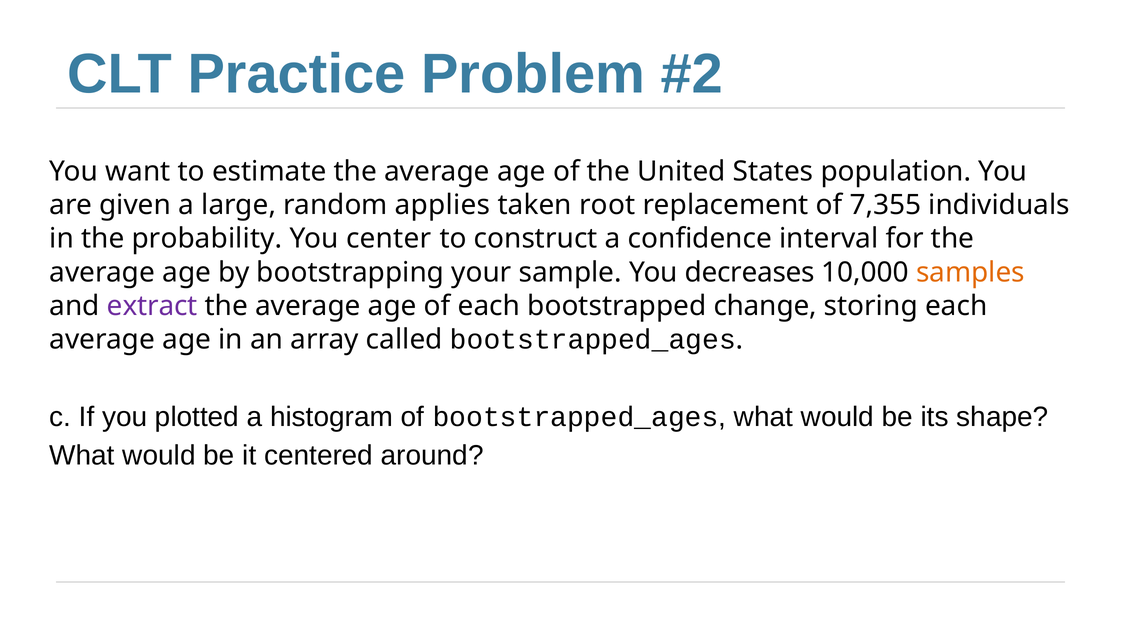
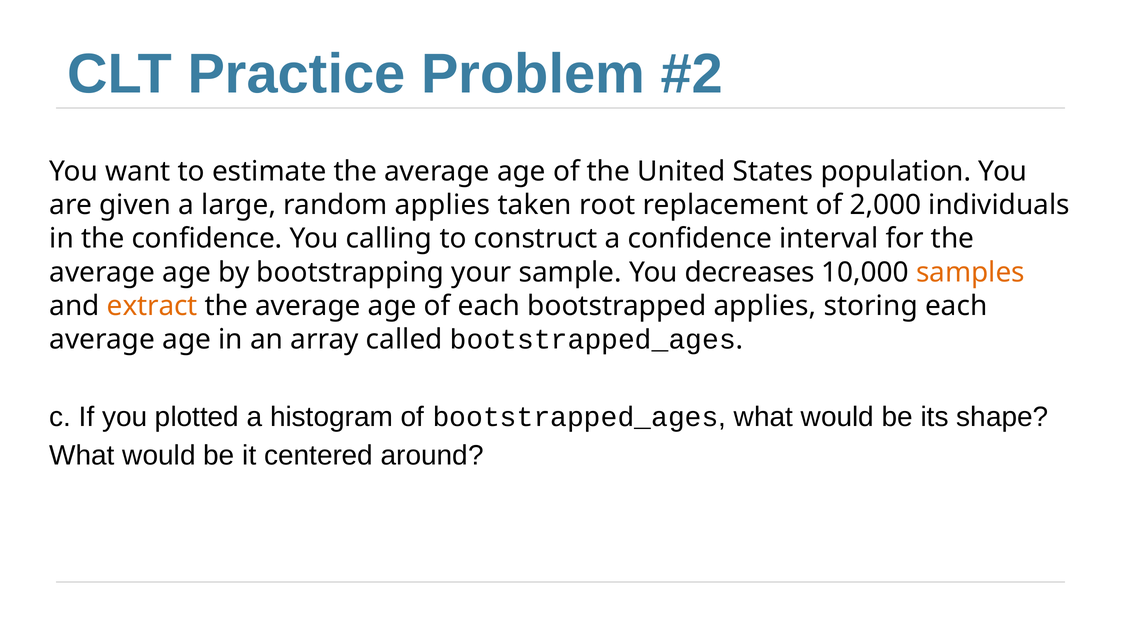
7,355: 7,355 -> 2,000 (885, 205)
the probability: probability -> confidence (207, 239)
center: center -> calling (389, 239)
extract colour: purple -> orange (152, 306)
bootstrapped change: change -> applies (765, 306)
